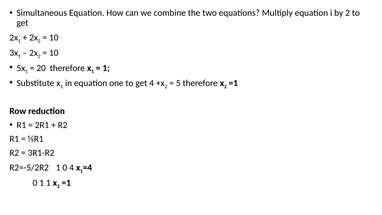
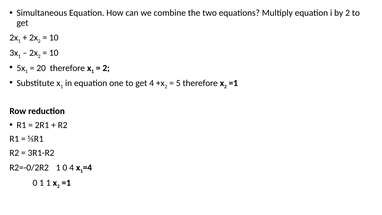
1: 1 -> 2 (106, 68)
R2=-5/2R2: R2=-5/2R2 -> R2=-0/2R2 (29, 168)
